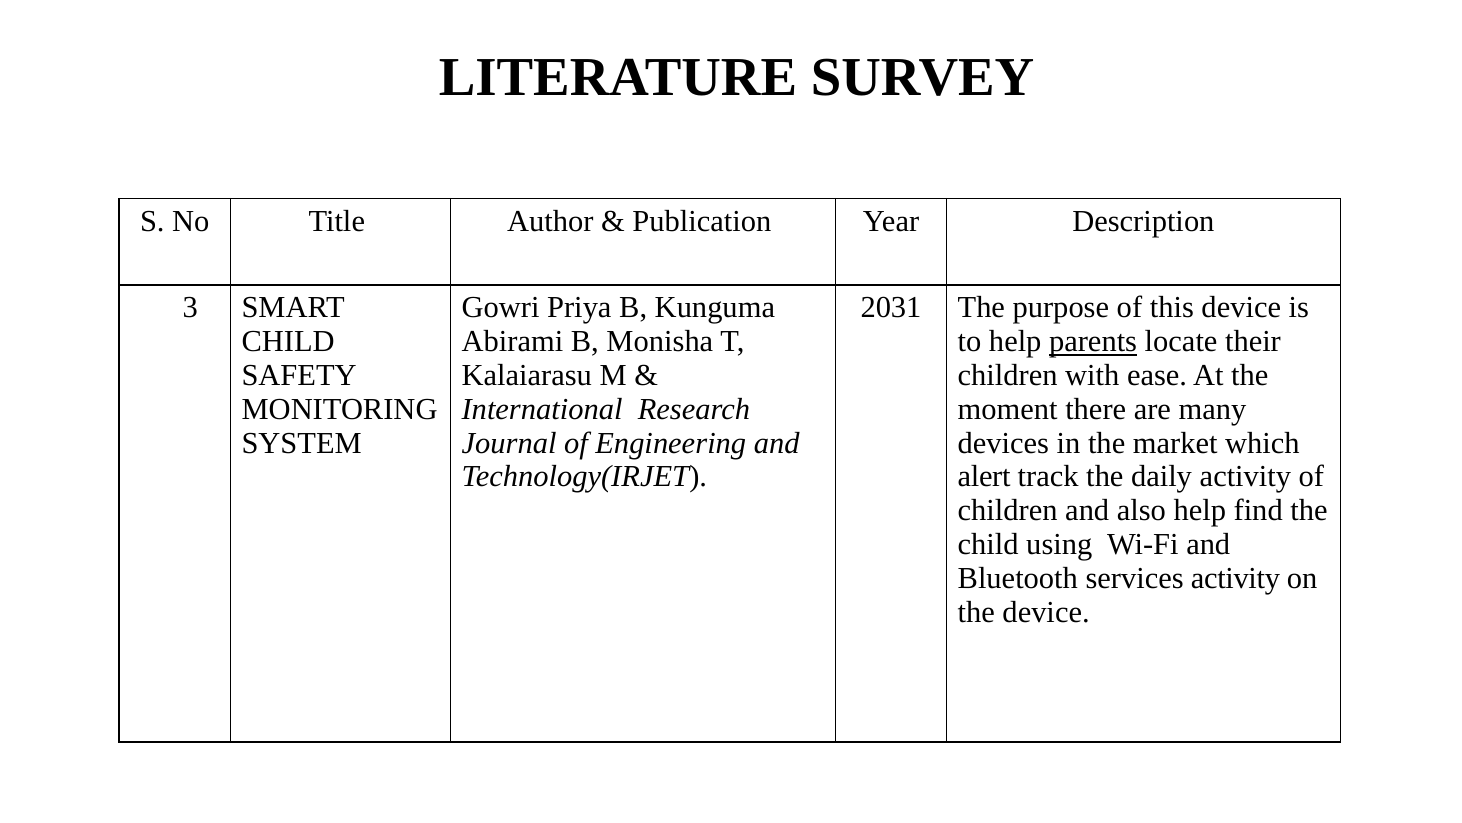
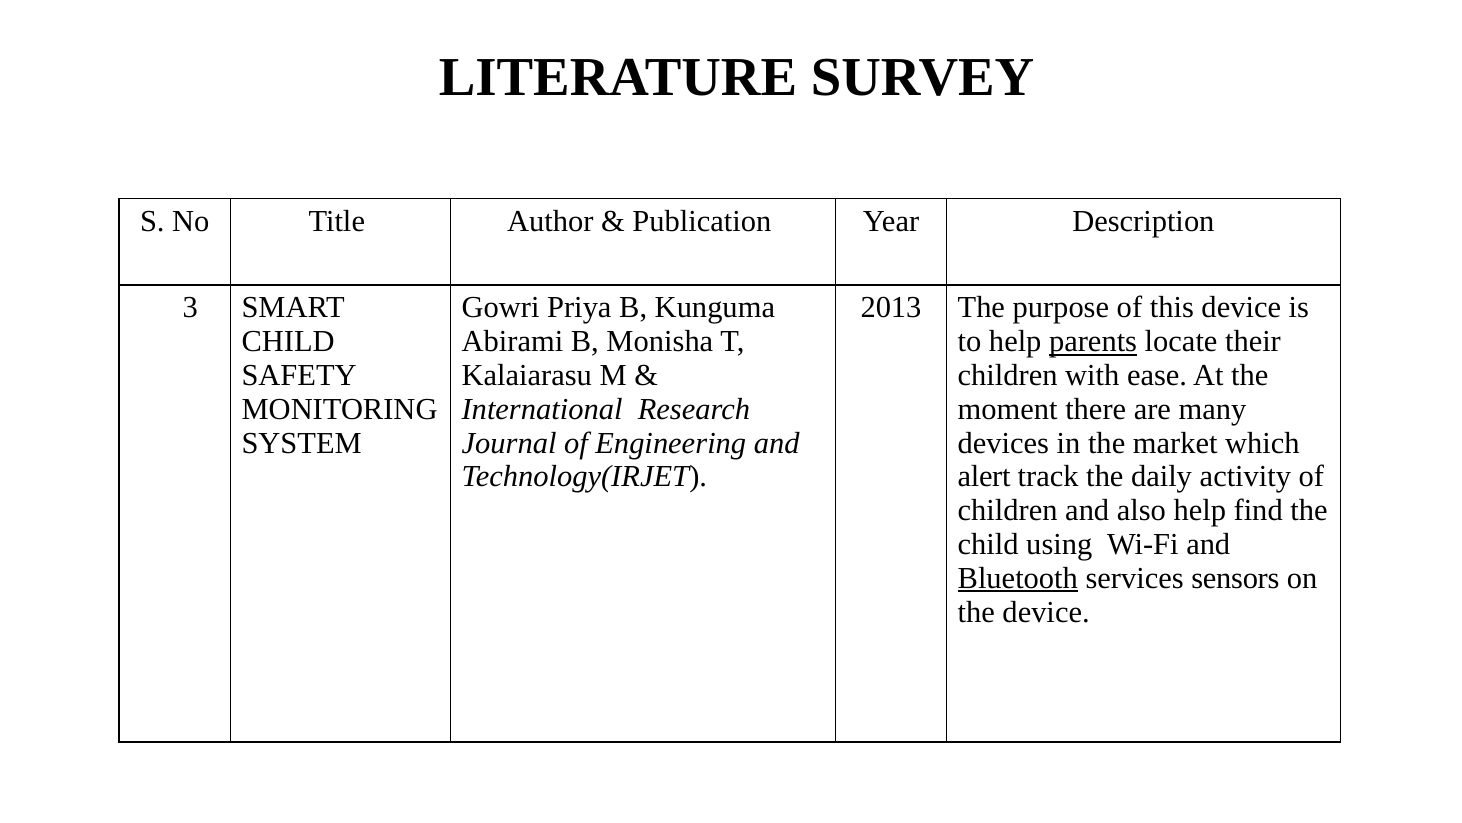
2031: 2031 -> 2013 (891, 307)
Bluetooth underline: none -> present (1018, 578)
services activity: activity -> sensors (1235, 578)
